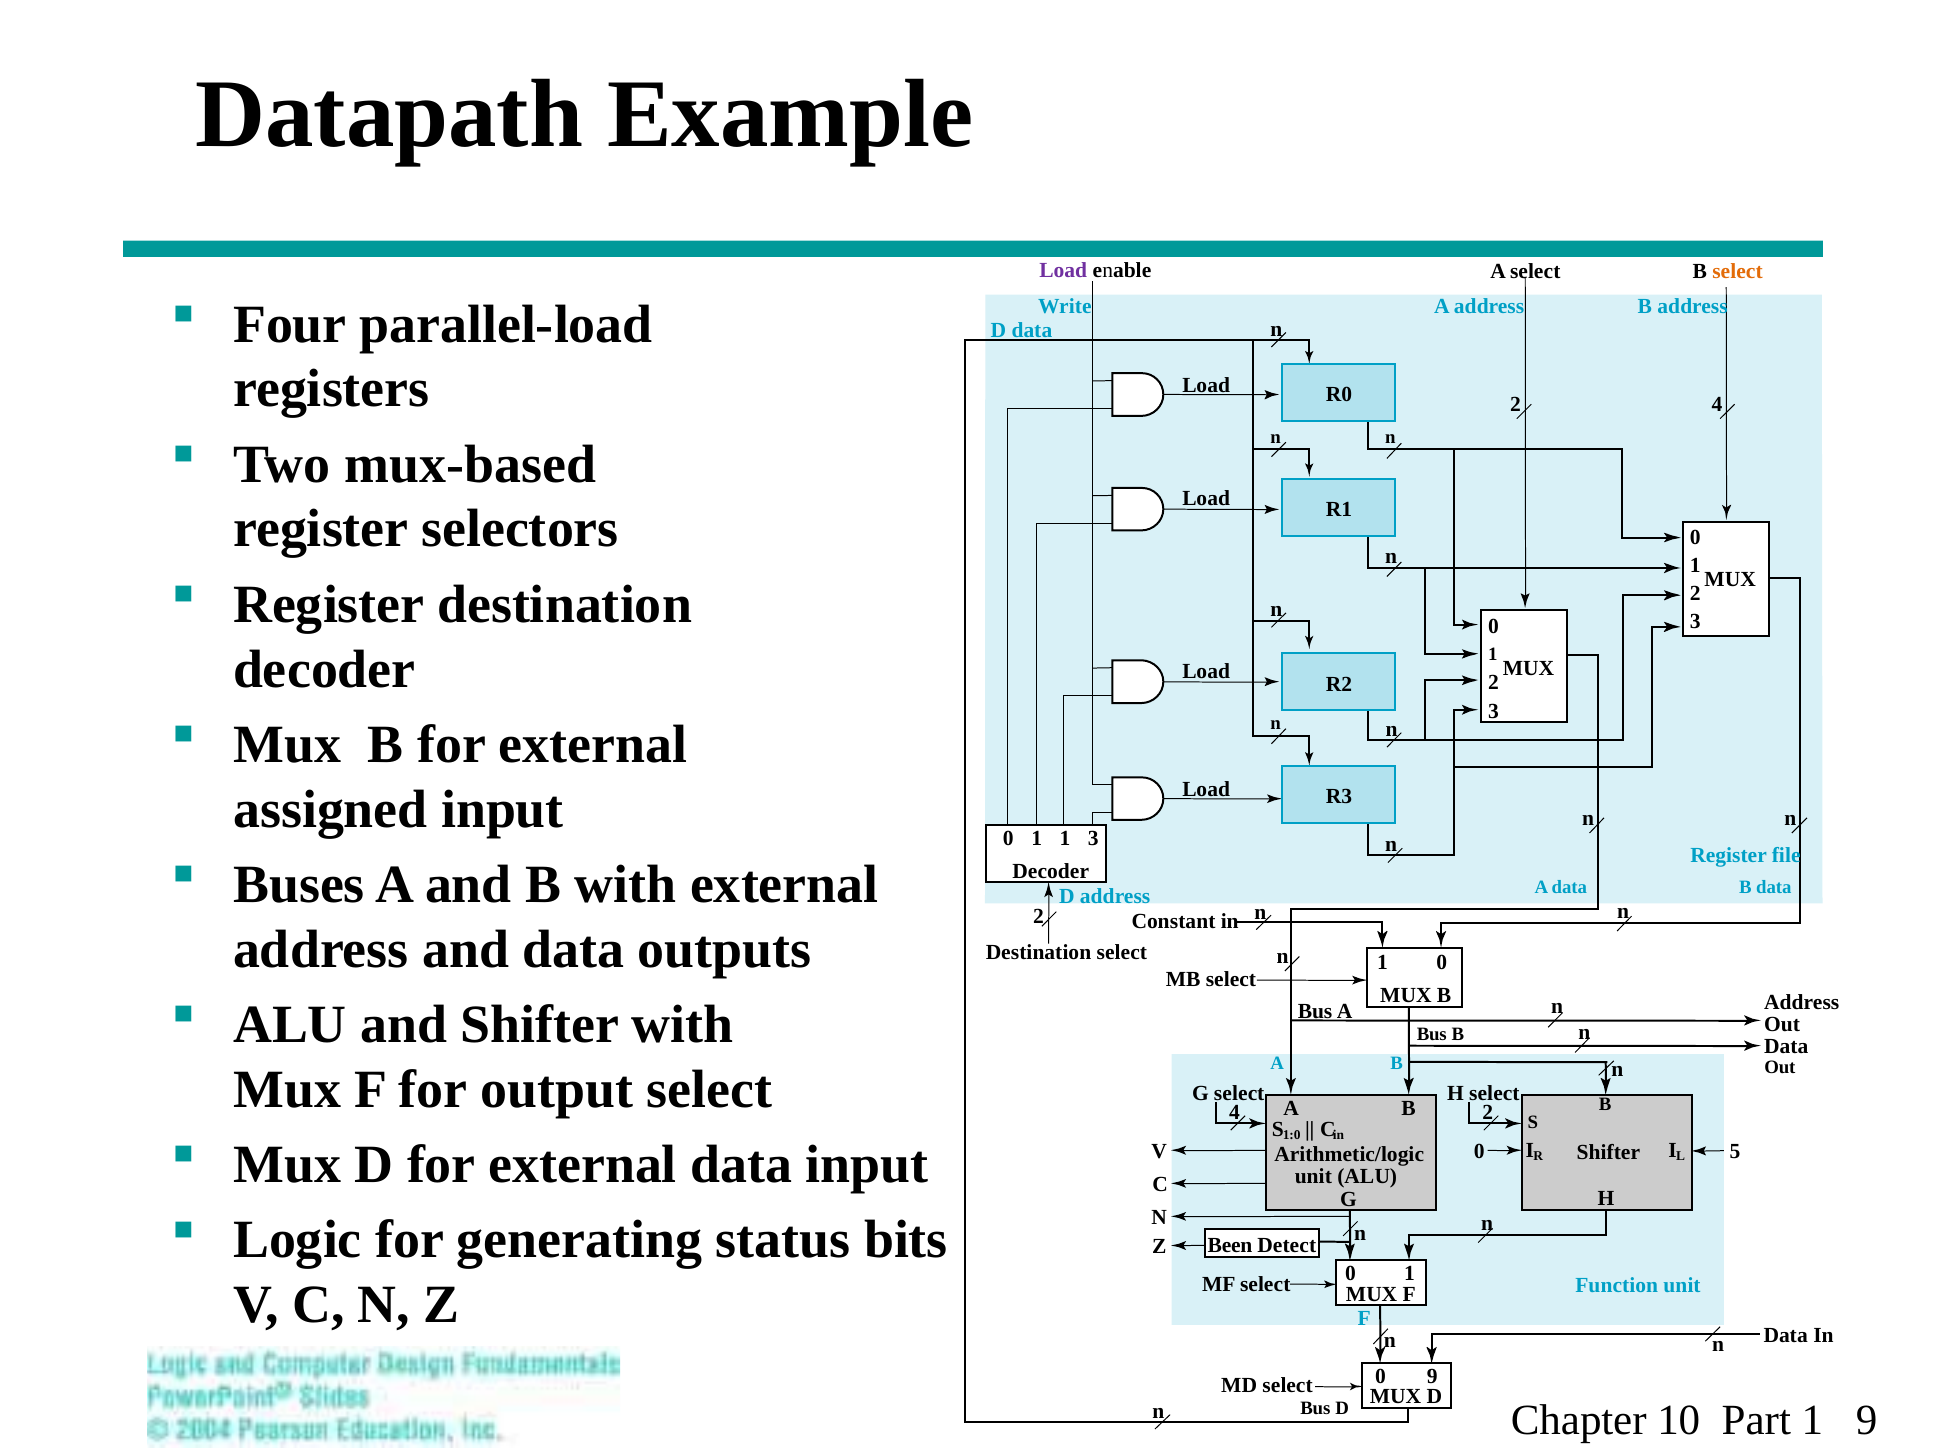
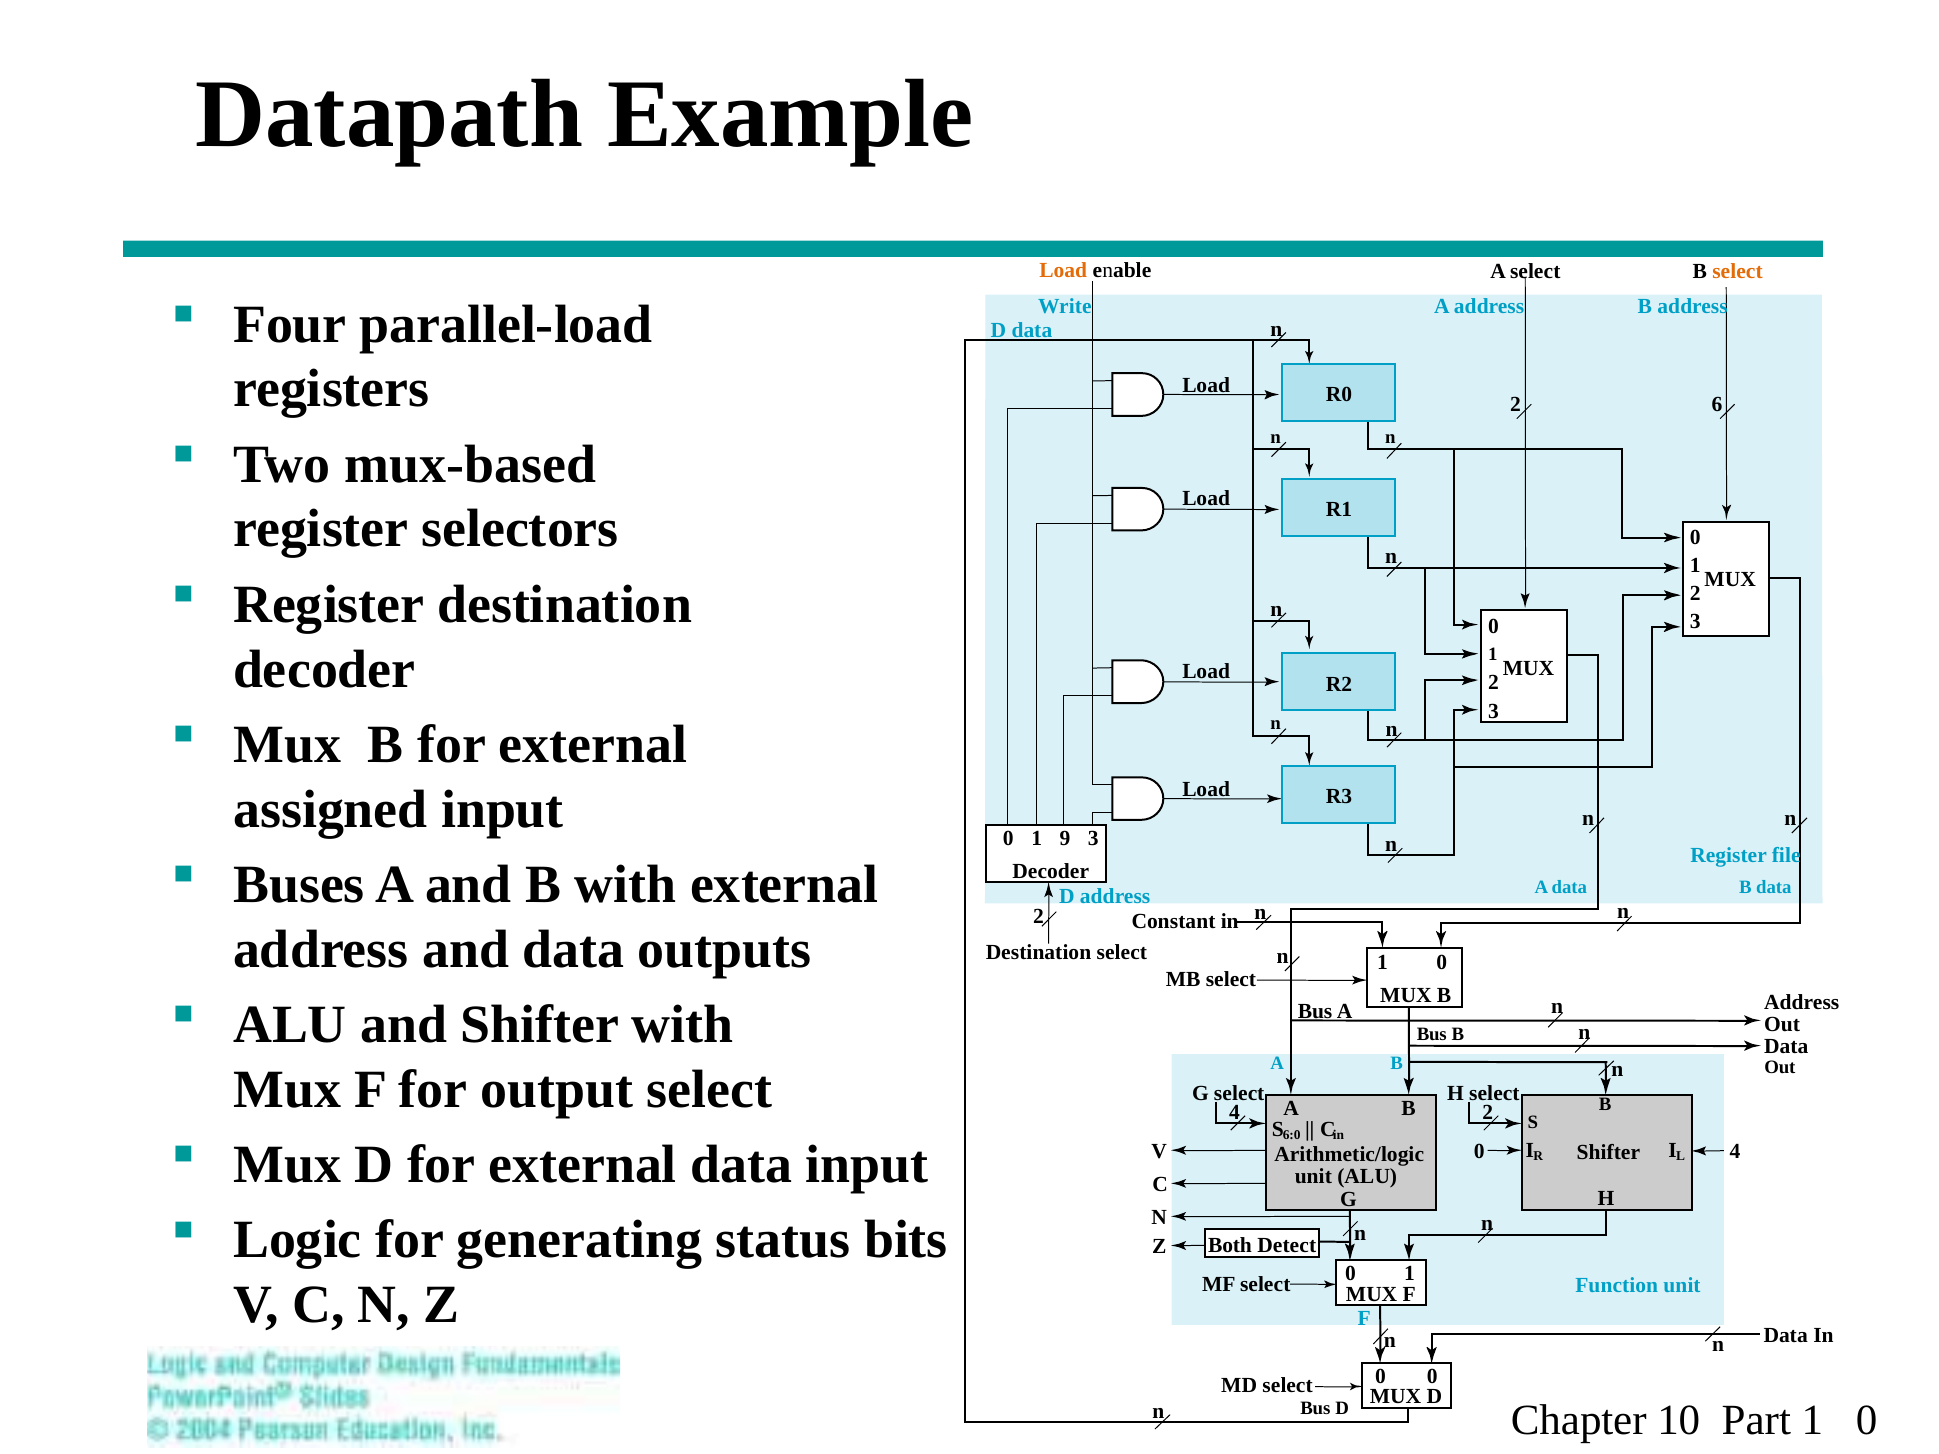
Load colour: purple -> orange (1063, 271)
2 4: 4 -> 6 (1717, 404)
1 1: 1 -> 9 (1065, 838)
1:0: 1:0 -> 6:0 (1292, 1136)
0 5: 5 -> 4 (1735, 1151)
Been: Been -> Both (1230, 1245)
0 9: 9 -> 0 (1432, 1377)
Part 1 9: 9 -> 0 (1867, 1420)
